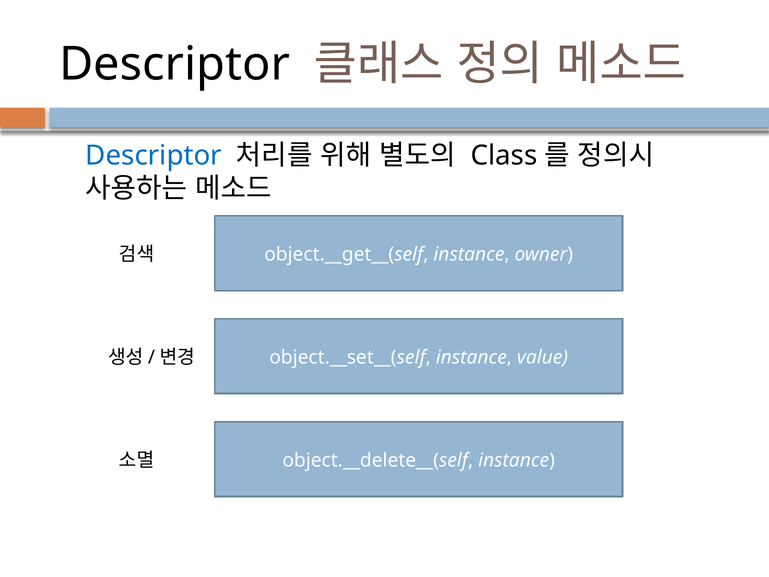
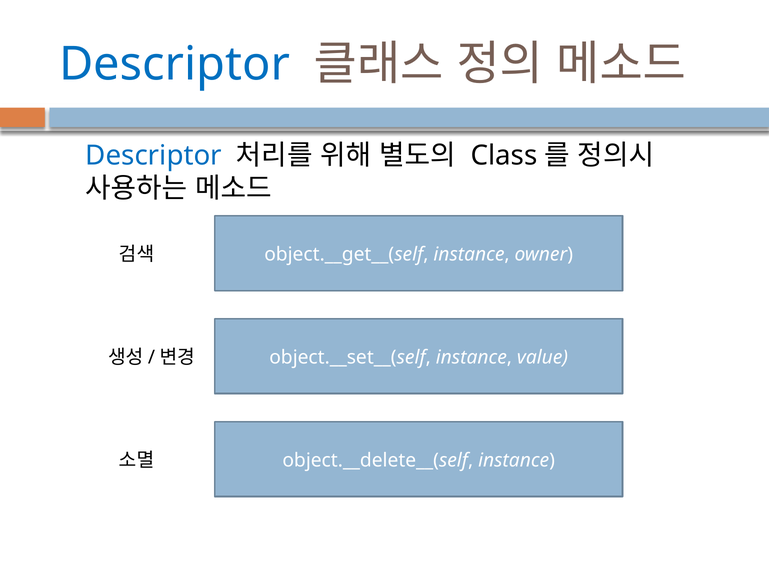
Descriptor colour: black -> blue (175, 64)
